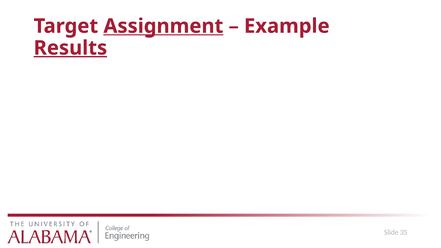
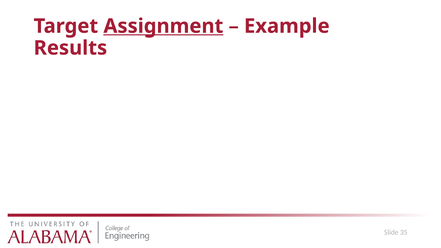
Results underline: present -> none (70, 48)
